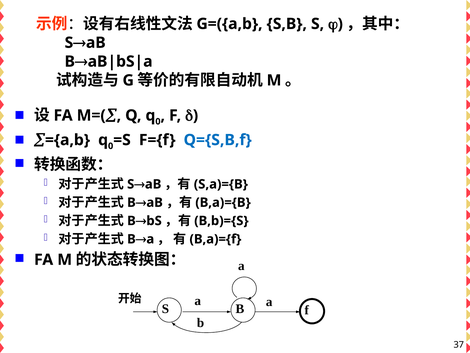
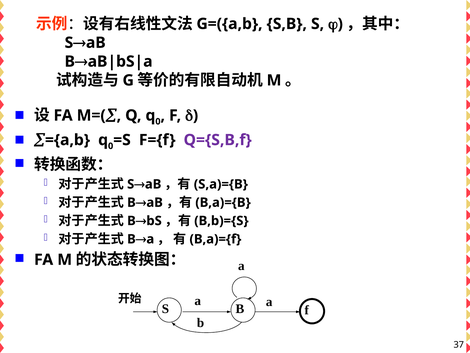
Q={S,B,f colour: blue -> purple (218, 140)
